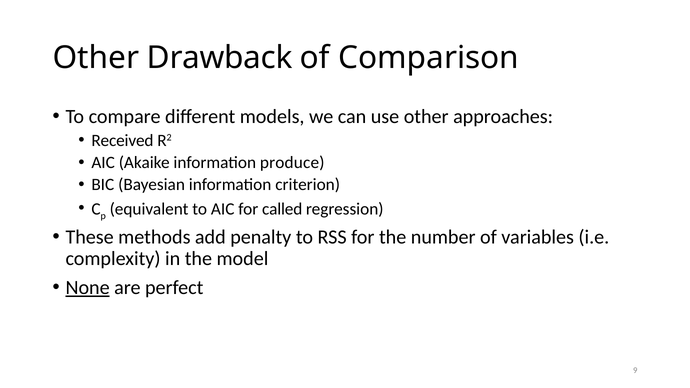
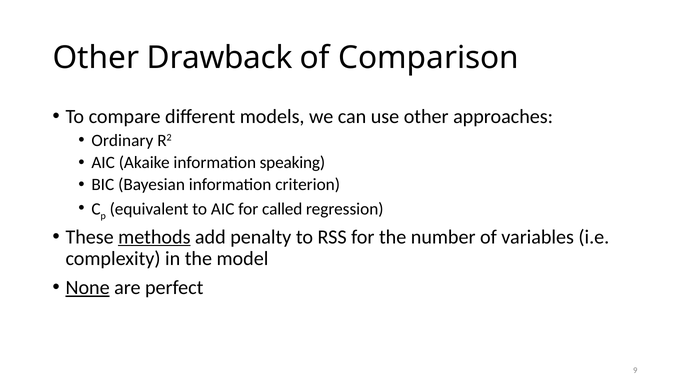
Received: Received -> Ordinary (122, 140)
produce: produce -> speaking (292, 163)
methods underline: none -> present (154, 237)
